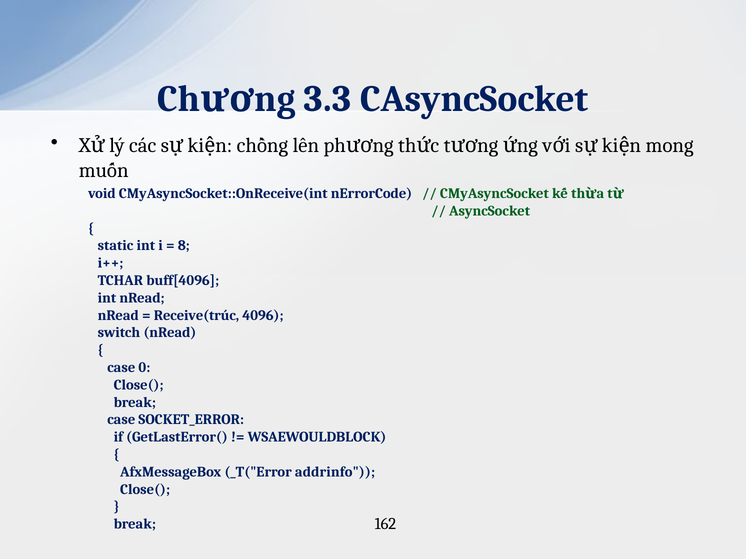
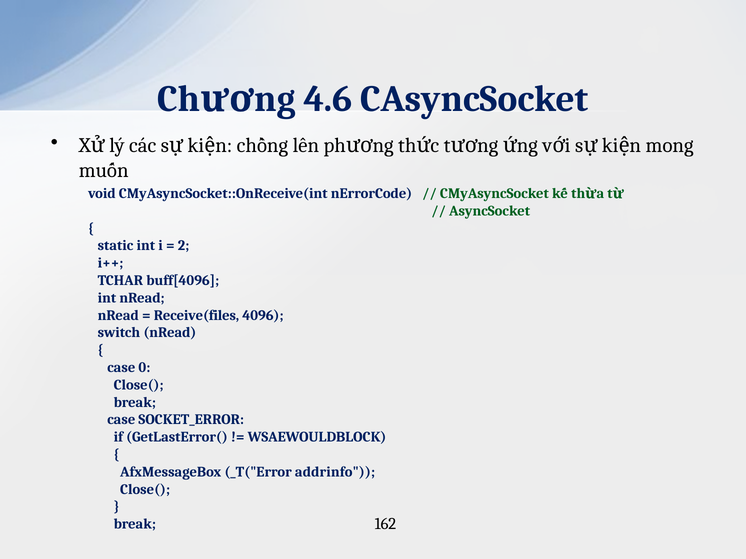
3.3: 3.3 -> 4.6 (328, 99)
8: 8 -> 2 (184, 246)
Receive(trúc: Receive(trúc -> Receive(files (197, 316)
